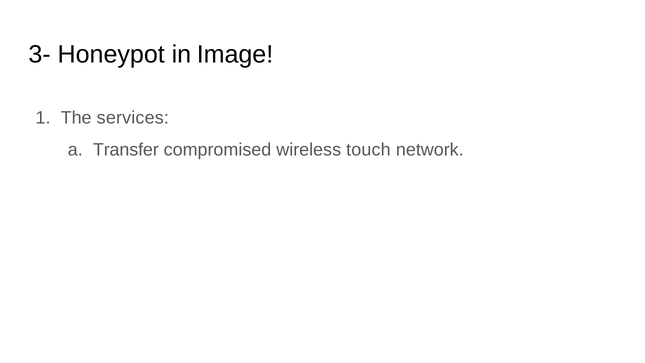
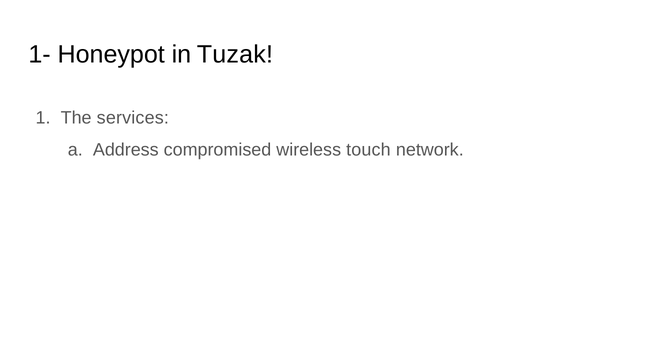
3-: 3- -> 1- (40, 55)
Image: Image -> Tuzak (235, 55)
Transfer: Transfer -> Address (126, 150)
